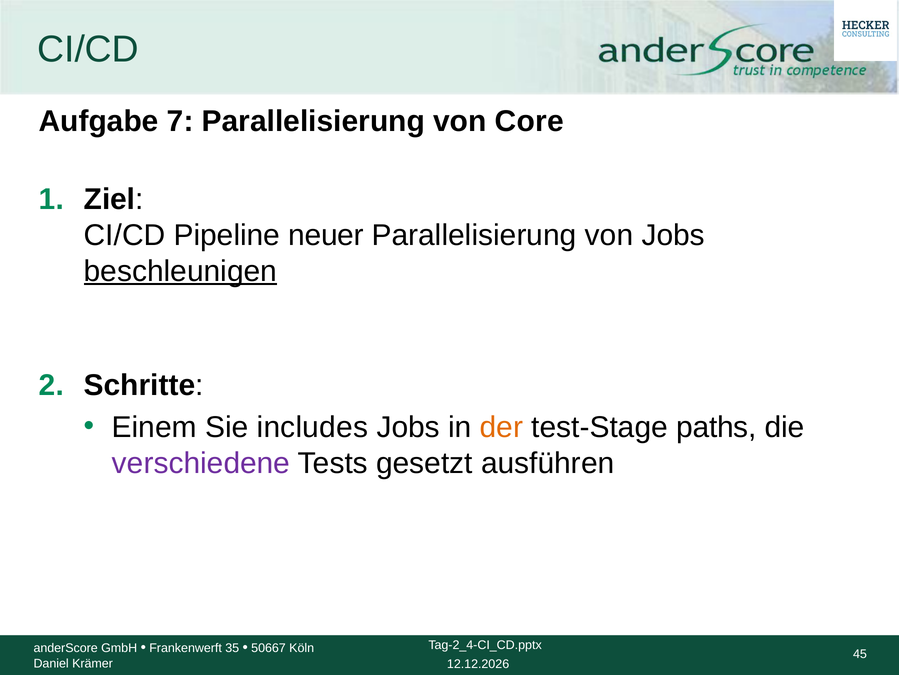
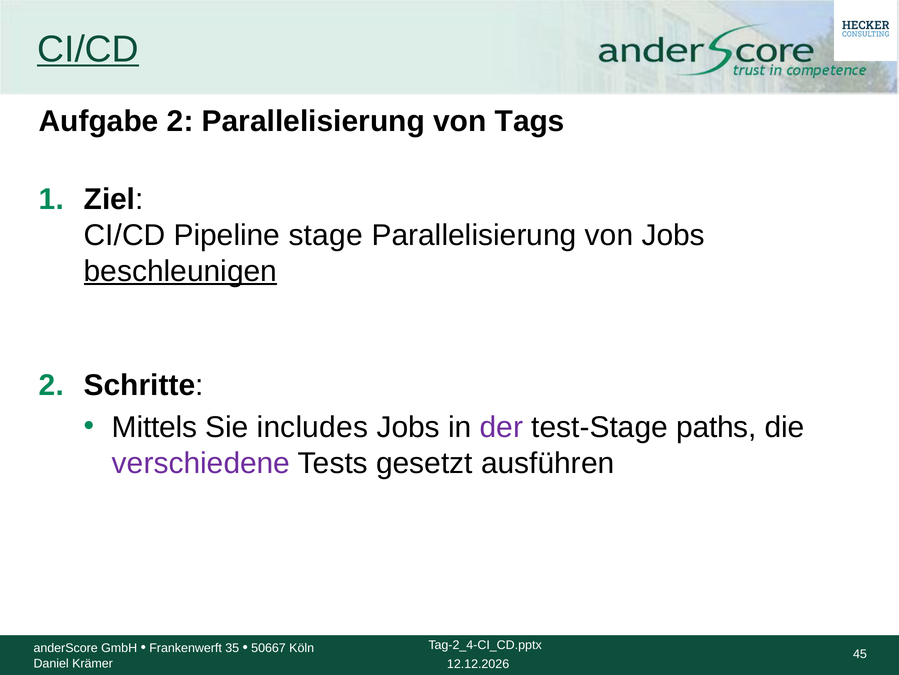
CI/CD underline: none -> present (88, 49)
Aufgabe 7: 7 -> 2 (180, 121)
Core: Core -> Tags (530, 121)
neuer: neuer -> stage (326, 235)
Einem: Einem -> Mittels (154, 427)
der colour: orange -> purple (501, 427)
